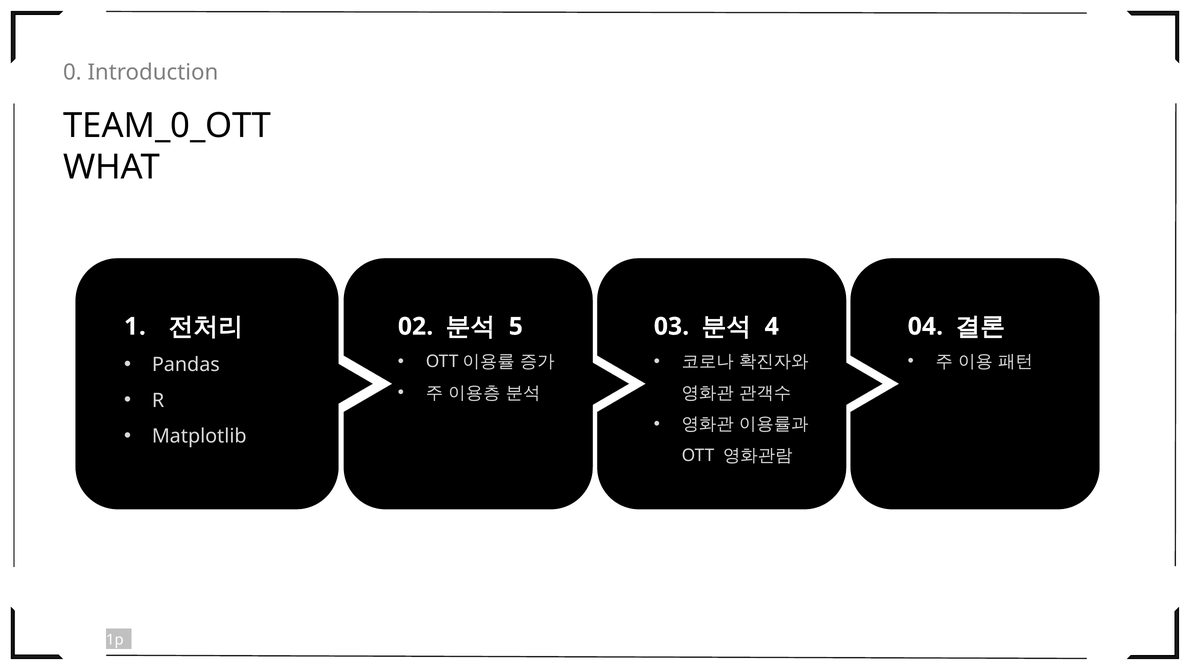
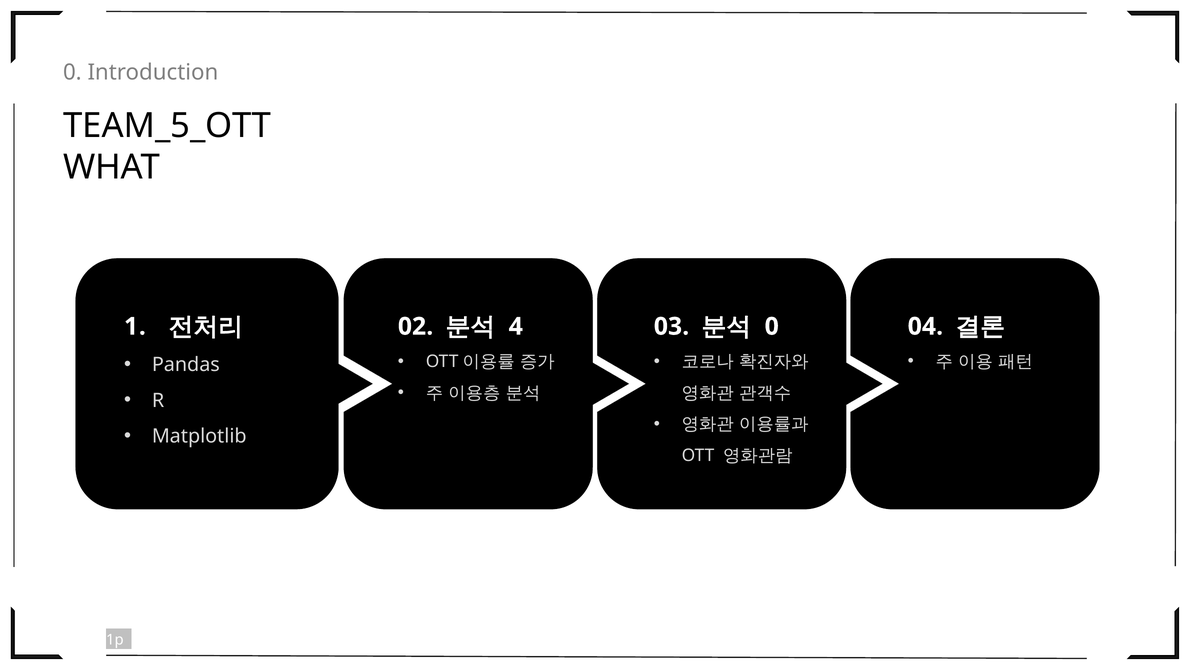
TEAM_0_OTT: TEAM_0_OTT -> TEAM_5_OTT (167, 126)
5: 5 -> 4 (516, 326)
4: 4 -> 0 (772, 326)
